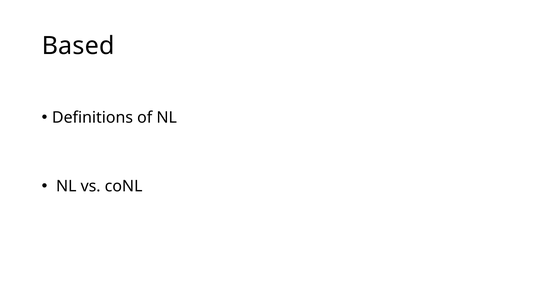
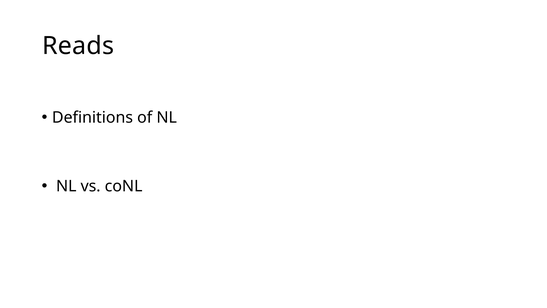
Based: Based -> Reads (78, 46)
